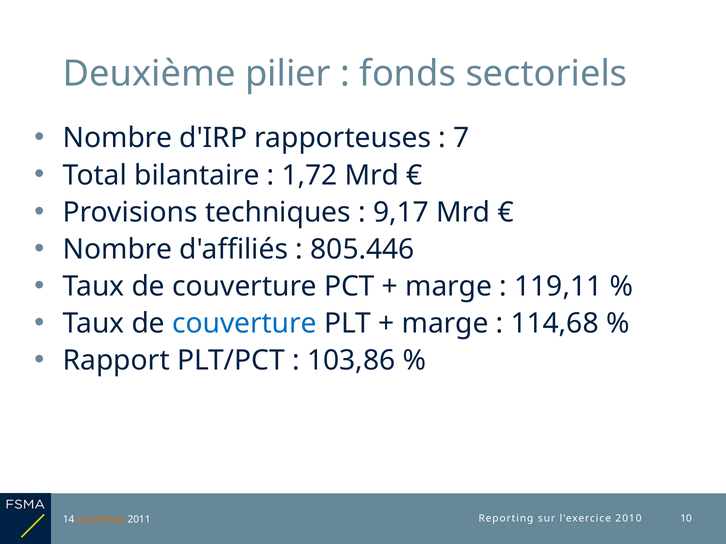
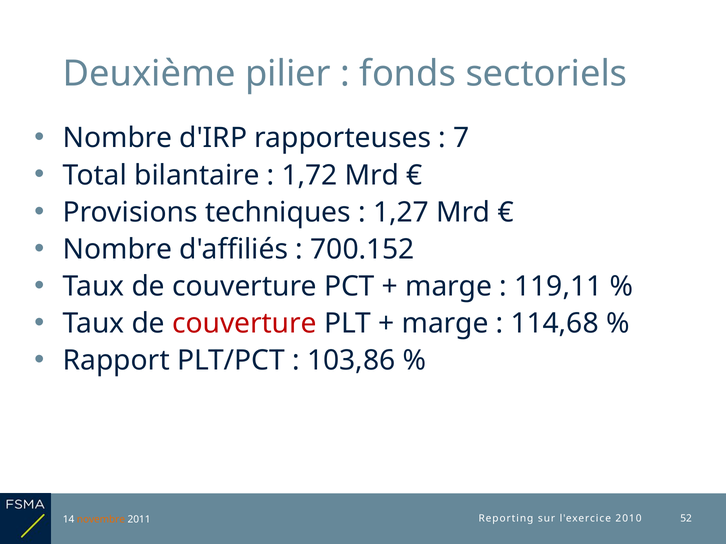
9,17: 9,17 -> 1,27 (401, 212)
805.446: 805.446 -> 700.152 (362, 250)
couverture colour: blue -> red (245, 324)
10: 10 -> 52 (686, 519)
